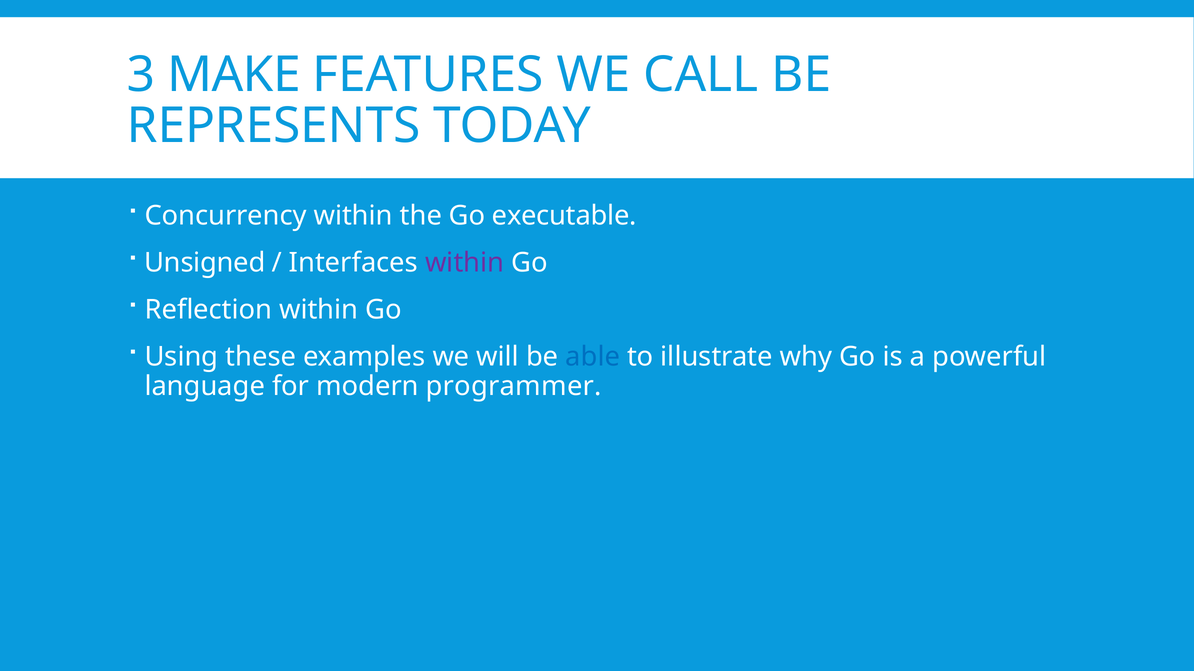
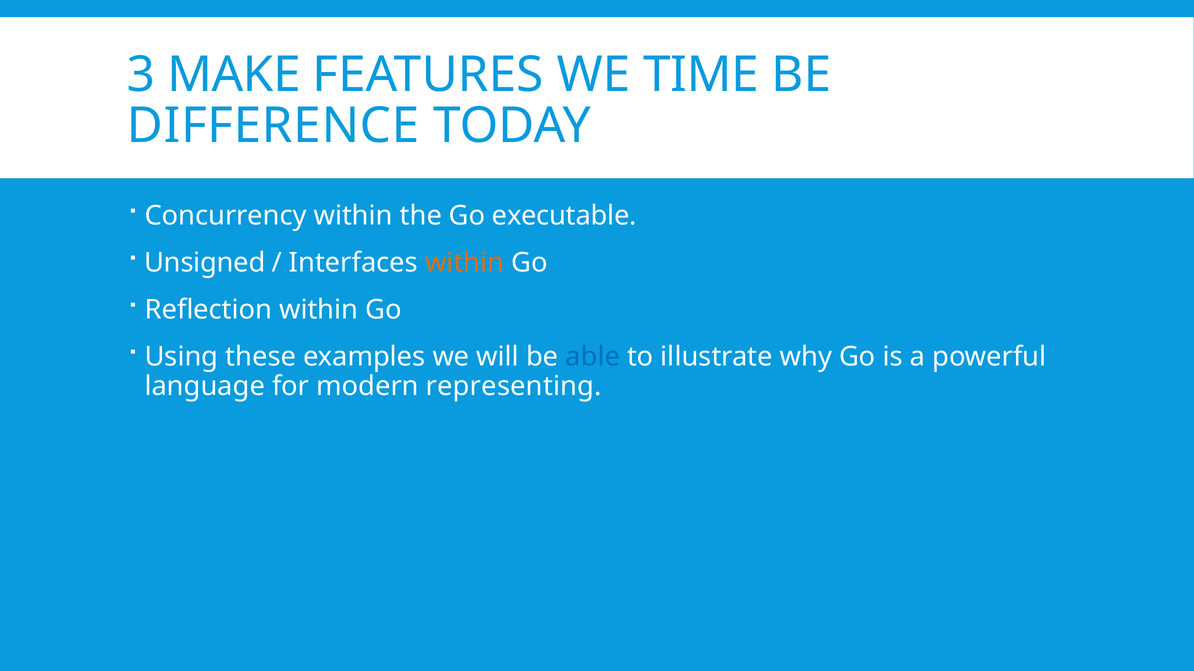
CALL: CALL -> TIME (701, 75)
REPRESENTS: REPRESENTS -> DIFFERENCE (273, 126)
within colour: purple -> orange (465, 263)
programmer: programmer -> representing (514, 387)
